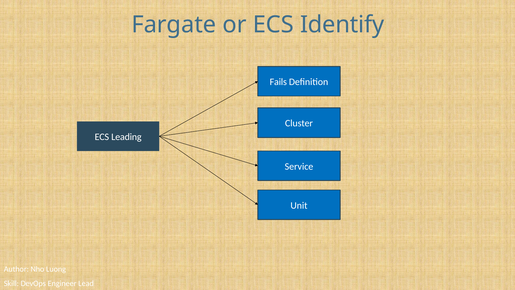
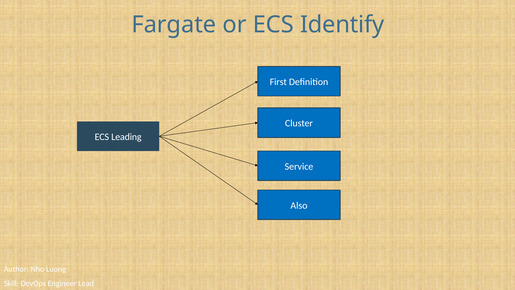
Fails: Fails -> First (278, 82)
Unit: Unit -> Also (299, 205)
